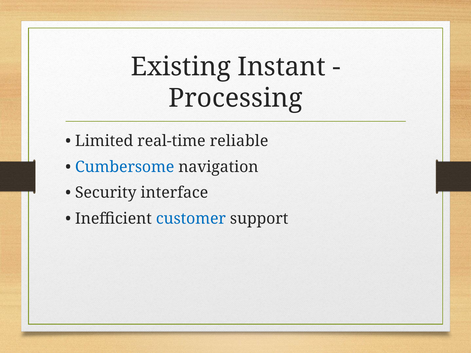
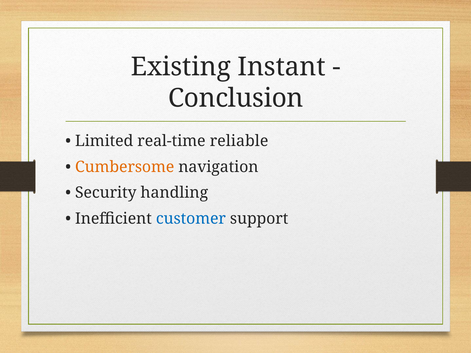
Processing: Processing -> Conclusion (236, 98)
Cumbersome colour: blue -> orange (125, 167)
interface: interface -> handling (174, 193)
